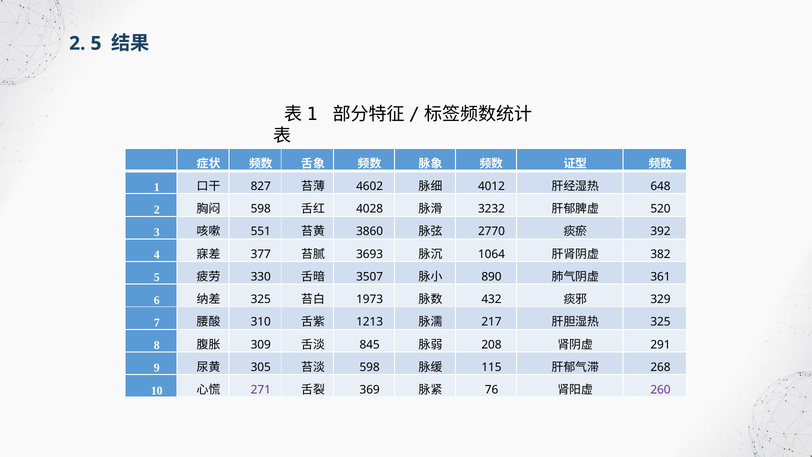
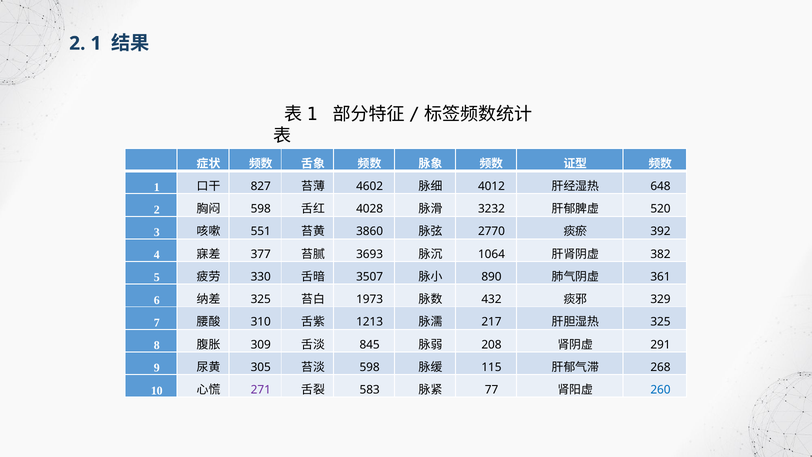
2 5: 5 -> 1 (96, 43)
369: 369 -> 583 (370, 390)
76: 76 -> 77 (492, 390)
260 colour: purple -> blue (660, 390)
